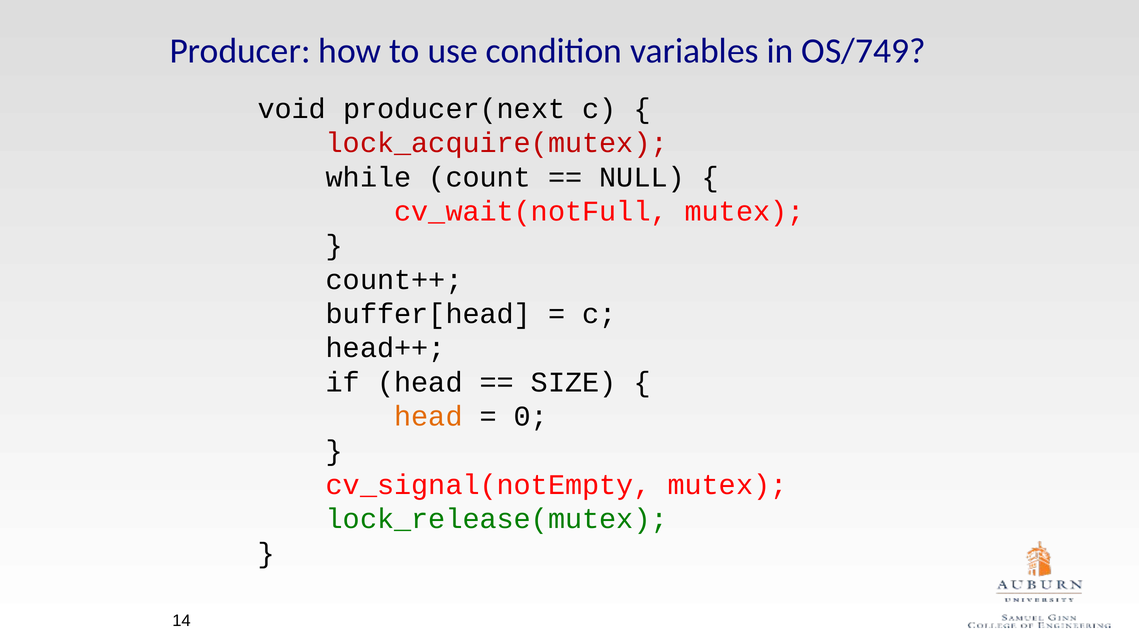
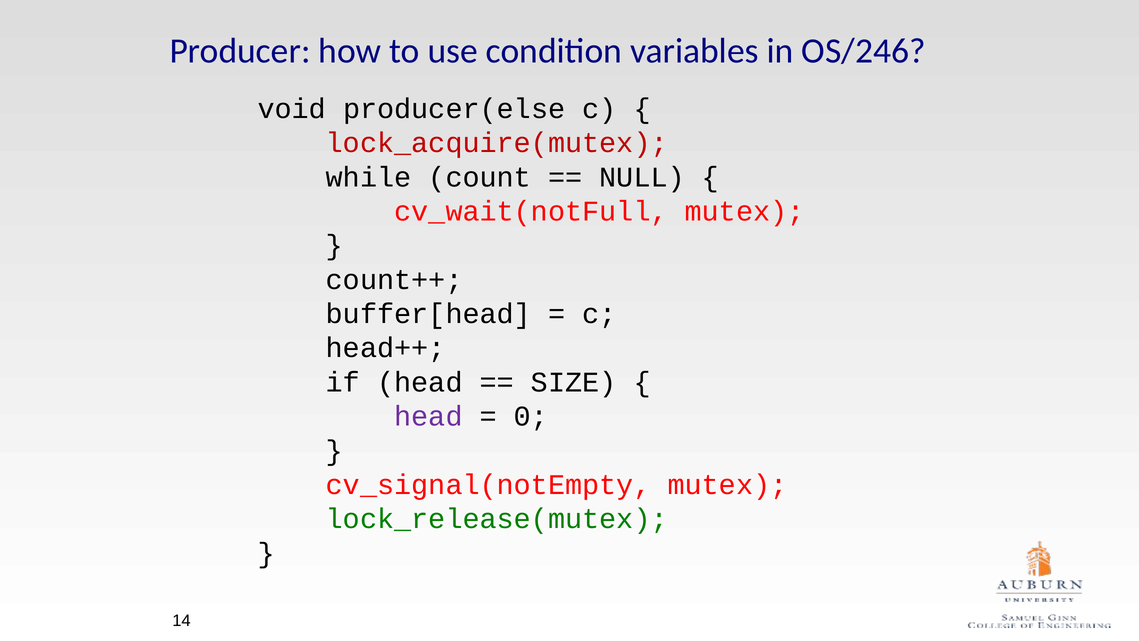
OS/749: OS/749 -> OS/246 (864, 51)
producer(next: producer(next -> producer(else (454, 109)
head colour: orange -> purple (428, 416)
